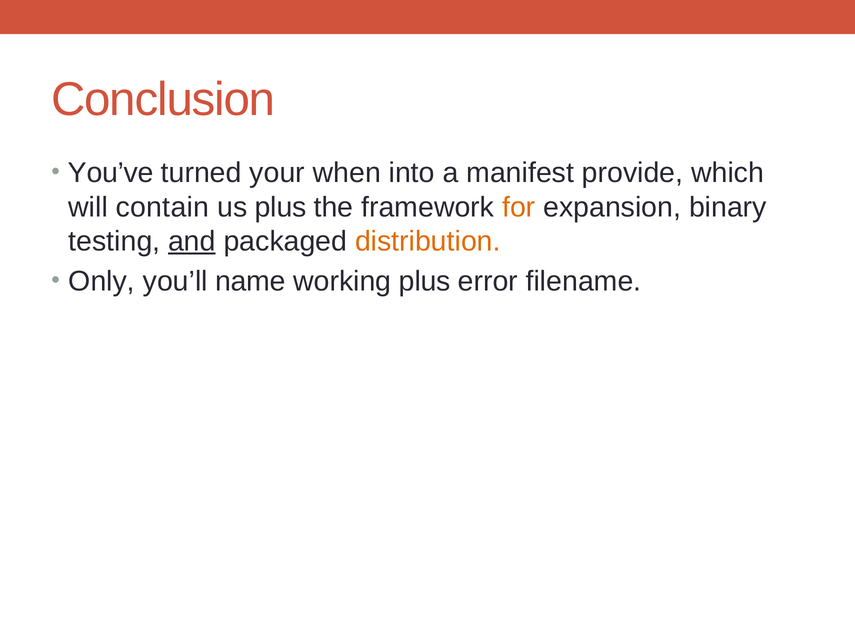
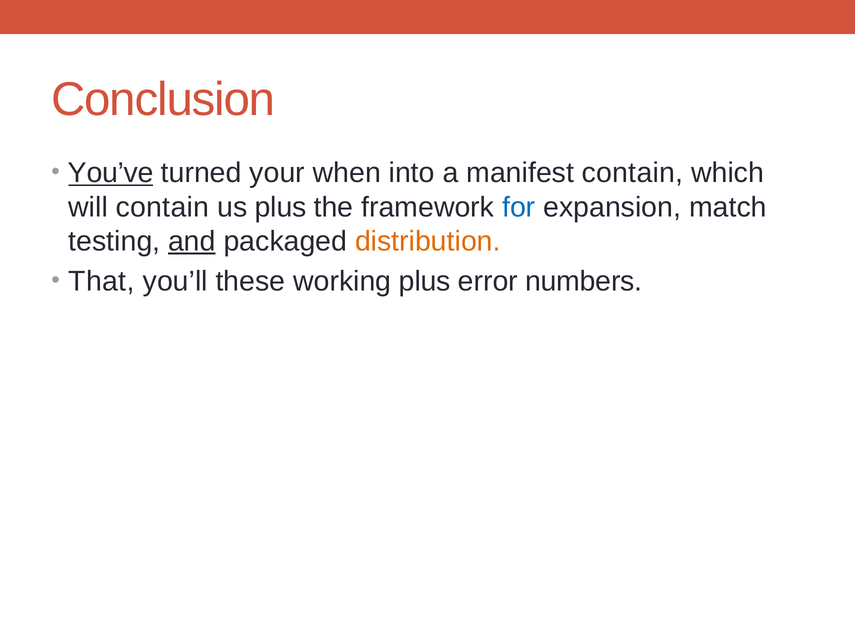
You’ve underline: none -> present (111, 173)
manifest provide: provide -> contain (632, 173)
for colour: orange -> blue (519, 207)
binary: binary -> match (728, 207)
Only: Only -> That (101, 281)
name: name -> these (250, 281)
filename: filename -> numbers (584, 281)
